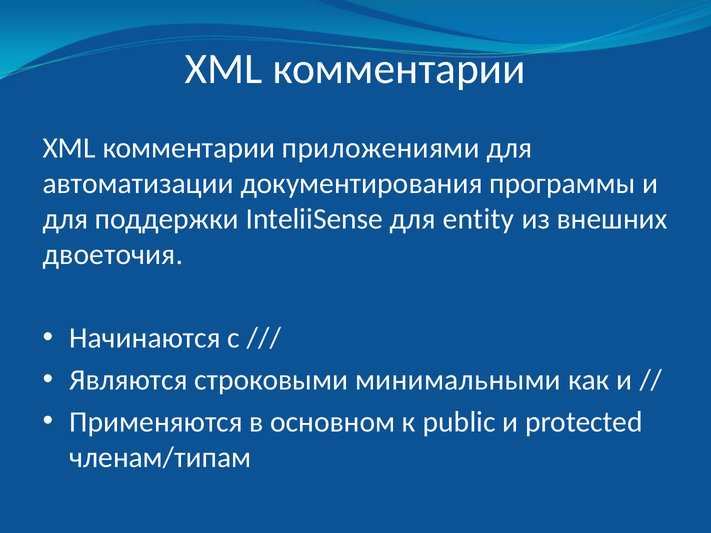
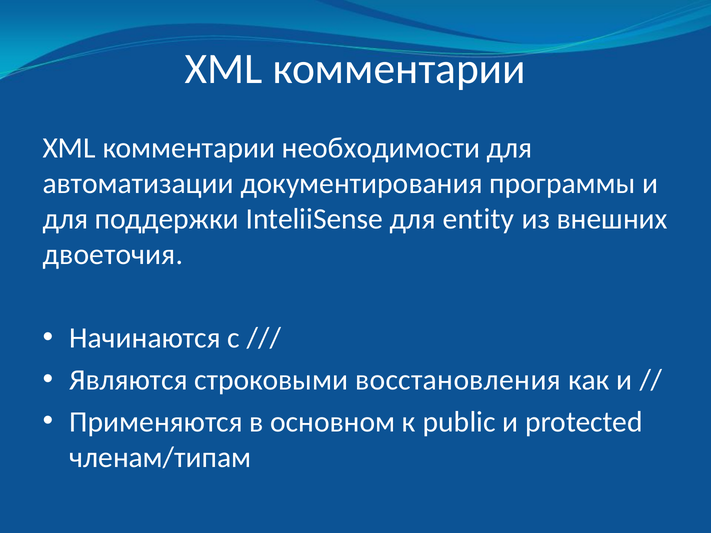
приложениями: приложениями -> необходимости (381, 148)
минимальными: минимальными -> восстановления (458, 380)
